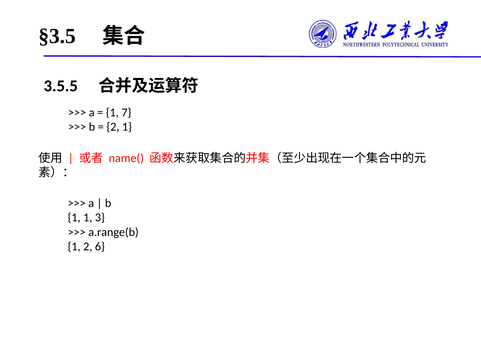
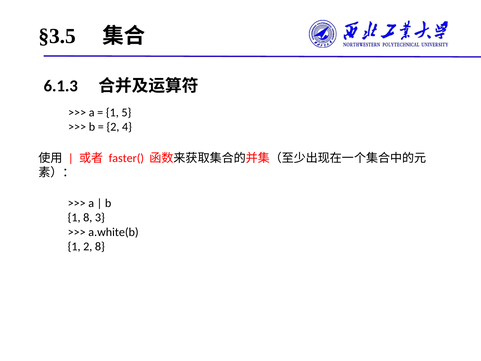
3.5.5: 3.5.5 -> 6.1.3 (61, 86)
7: 7 -> 5 (126, 112)
2 1: 1 -> 4 (127, 127)
name(: name( -> faster( (126, 158)
1 1: 1 -> 8 (88, 217)
a.range(b: a.range(b -> a.white(b (113, 232)
2 6: 6 -> 8 (100, 246)
